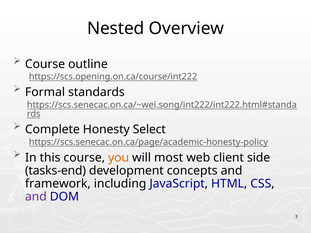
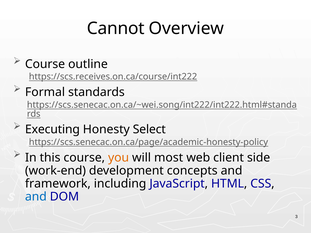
Nested: Nested -> Cannot (116, 28)
https://scs.opening.on.ca/course/int222: https://scs.opening.on.ca/course/int222 -> https://scs.receives.on.ca/course/int222 (113, 77)
Complete: Complete -> Executing (52, 130)
tasks-end: tasks-end -> work-end (55, 171)
and colour: purple -> blue (36, 197)
